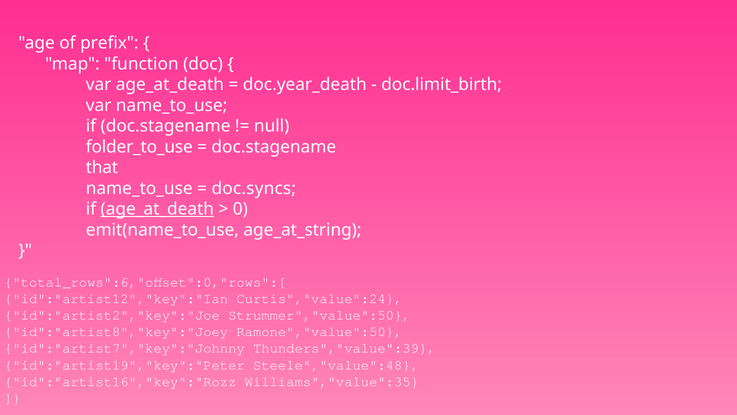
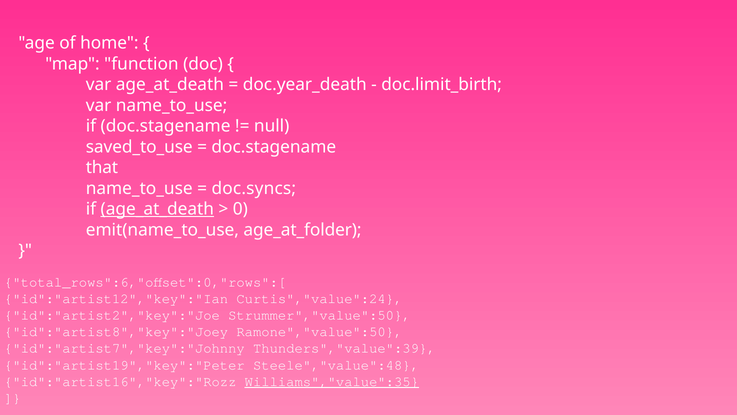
prefix: prefix -> home (109, 43)
folder_to_use: folder_to_use -> saved_to_use (139, 147)
age_at_string: age_at_string -> age_at_folder (303, 230)
Williams","value":35 underline: none -> present (332, 381)
